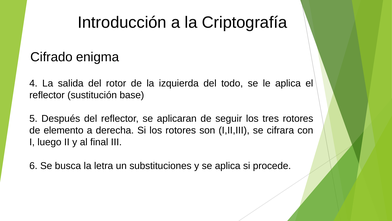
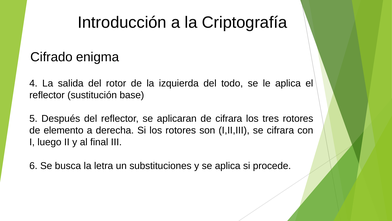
de seguir: seguir -> cifrara (229, 118)
